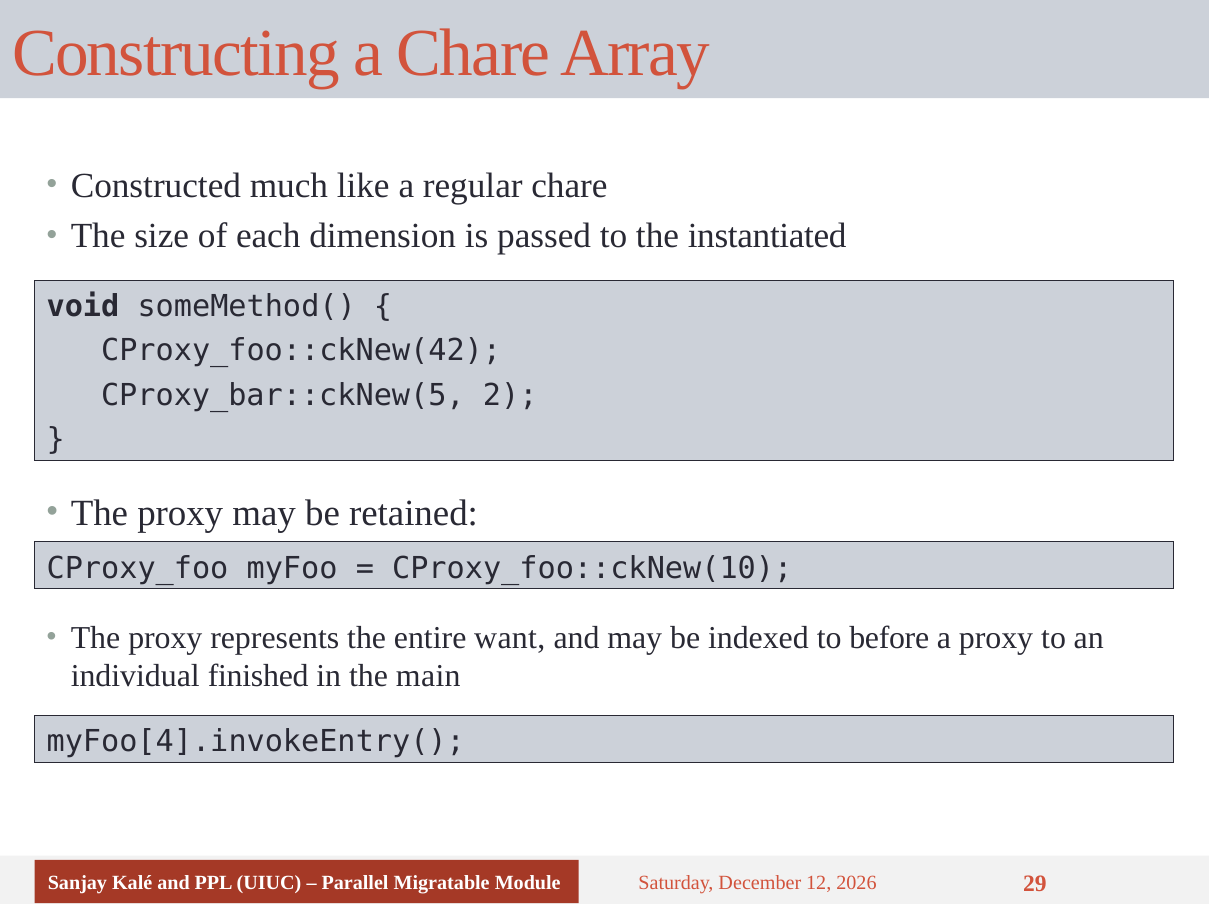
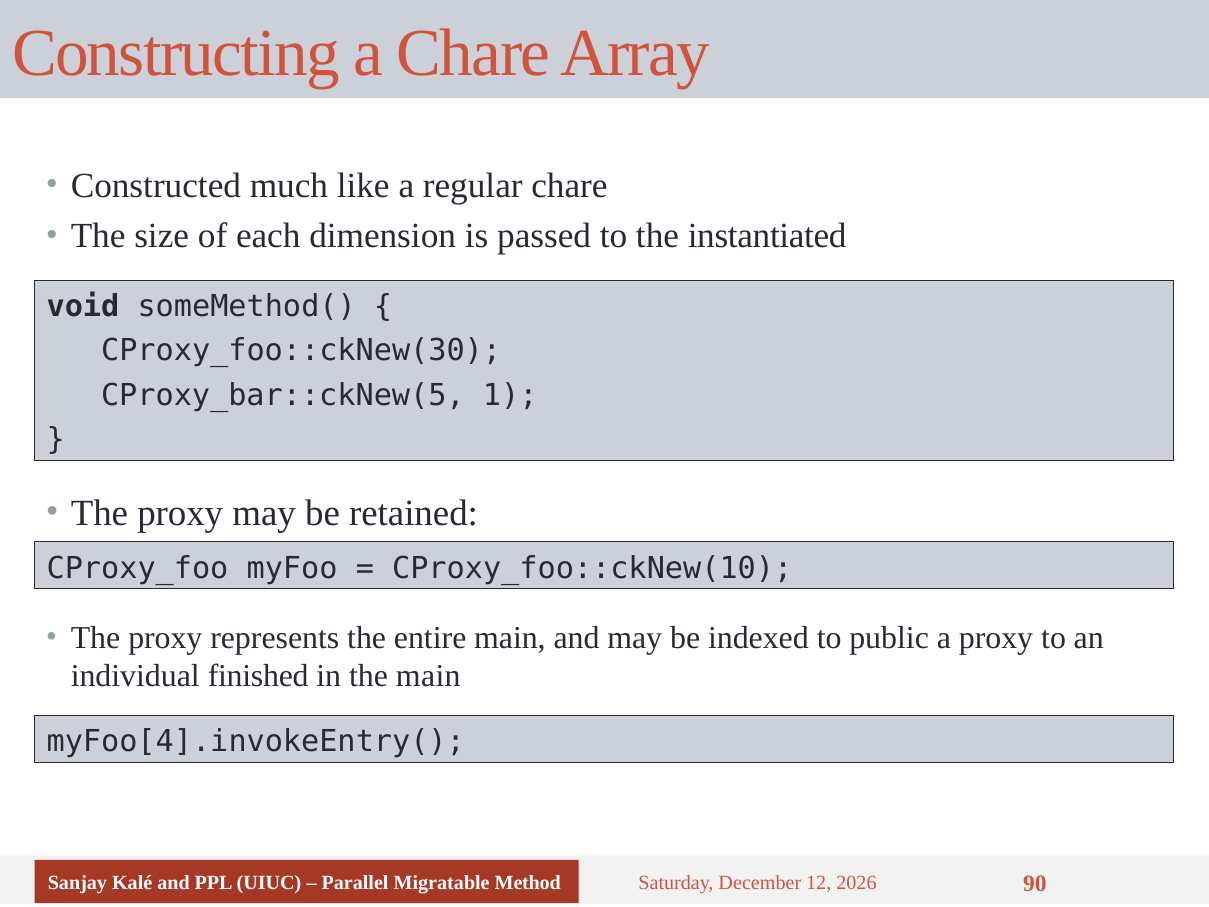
CProxy_foo::ckNew(42: CProxy_foo::ckNew(42 -> CProxy_foo::ckNew(30 (301, 351)
2: 2 -> 1 (510, 395)
entire want: want -> main (510, 638)
before: before -> public (889, 638)
Module: Module -> Method (528, 883)
29: 29 -> 90 (1035, 884)
